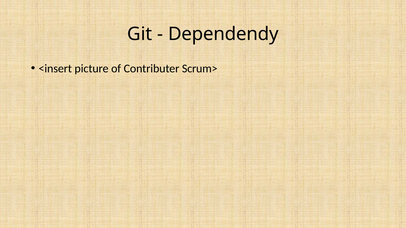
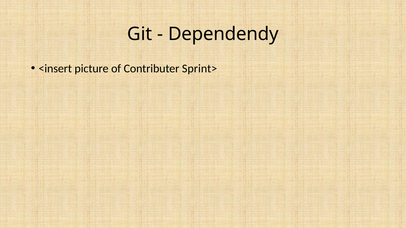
Scrum>: Scrum> -> Sprint> (200, 69)
